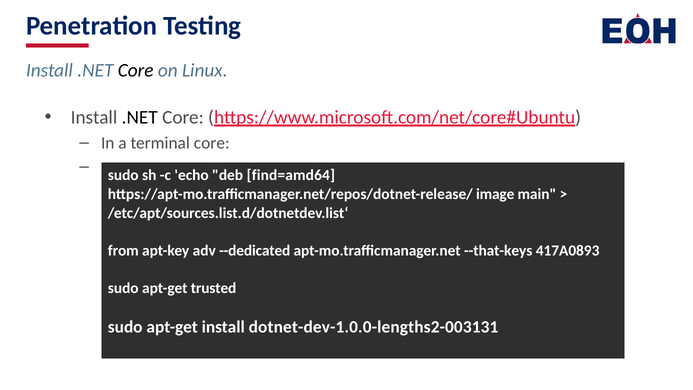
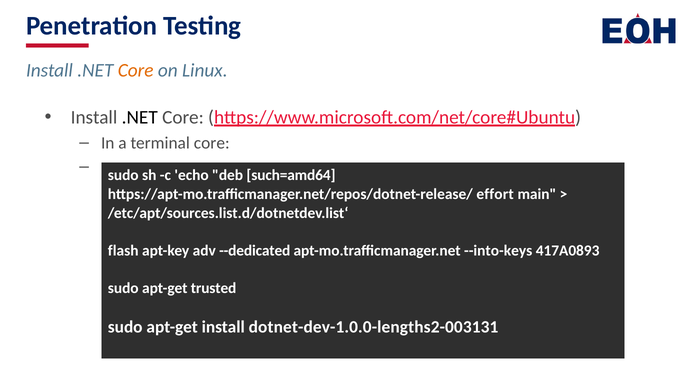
Core colour: black -> orange (136, 70)
find=amd64: find=amd64 -> such=amd64 (291, 175)
image: image -> effort (495, 194)
from: from -> flash (123, 251)
--that-keys: --that-keys -> --into-keys (498, 251)
